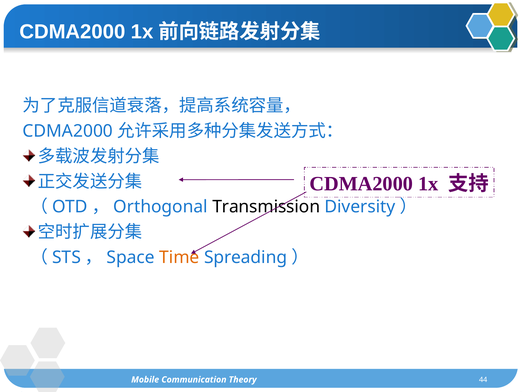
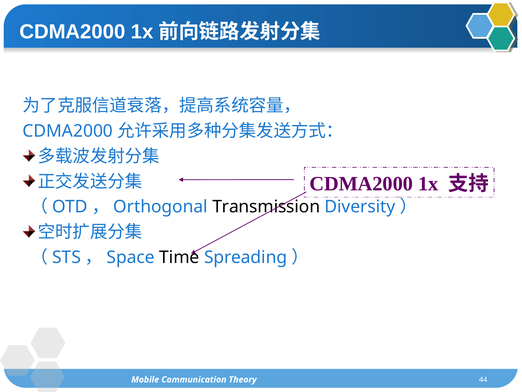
Time colour: orange -> black (179, 257)
